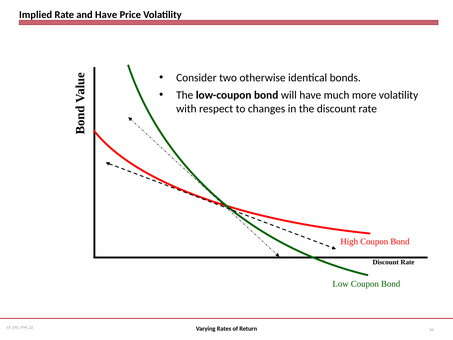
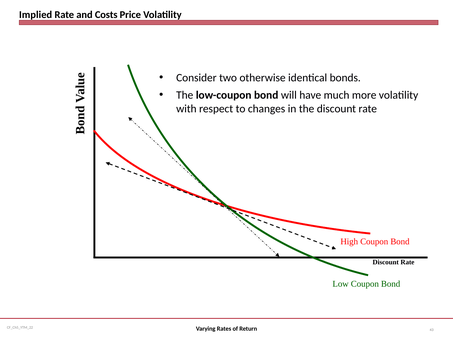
and Have: Have -> Costs (106, 15)
